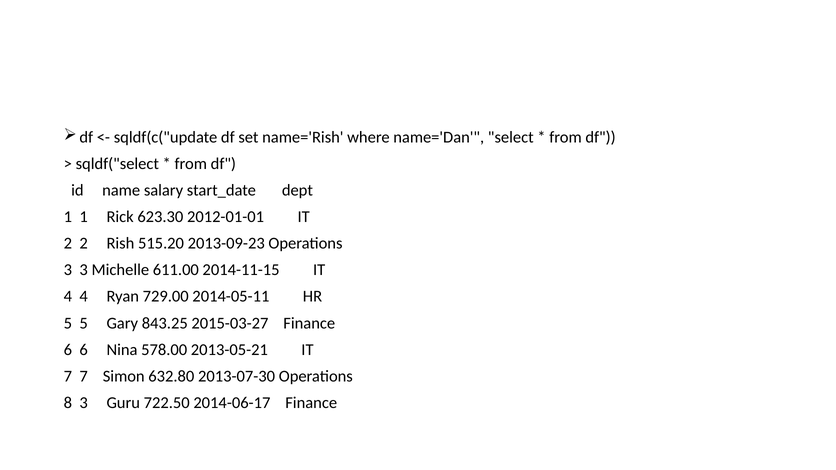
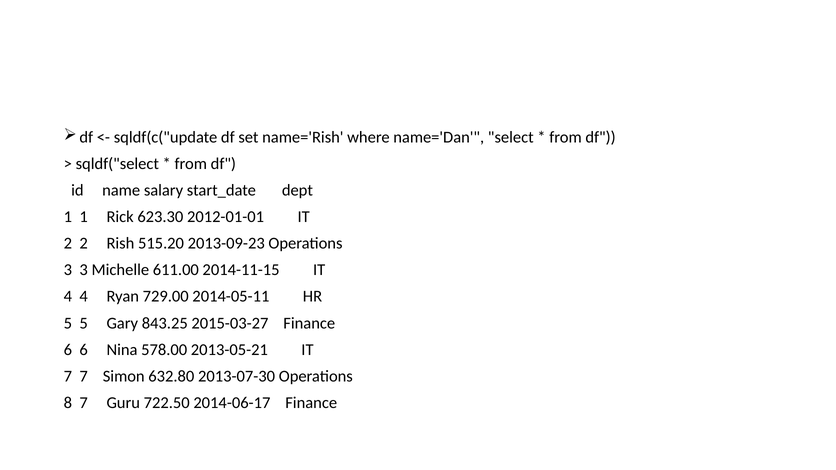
8 3: 3 -> 7 (84, 403)
